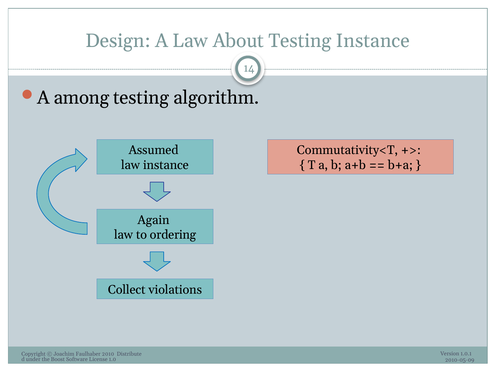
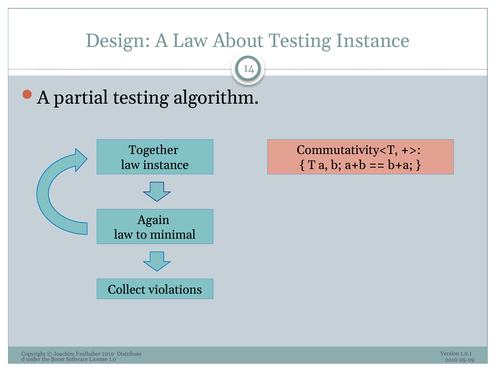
among: among -> partial (81, 98)
Assumed: Assumed -> Together (153, 150)
ordering: ordering -> minimal (173, 235)
